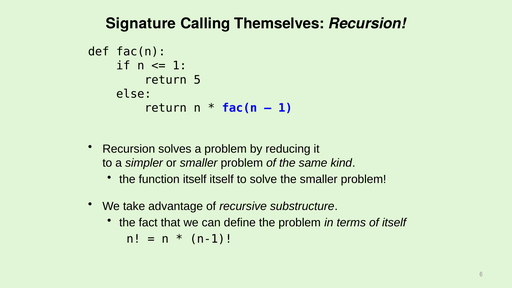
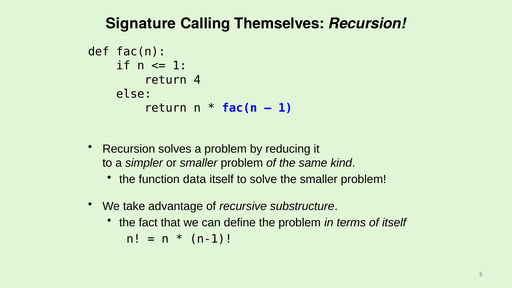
5: 5 -> 4 (197, 80)
function itself: itself -> data (195, 179)
